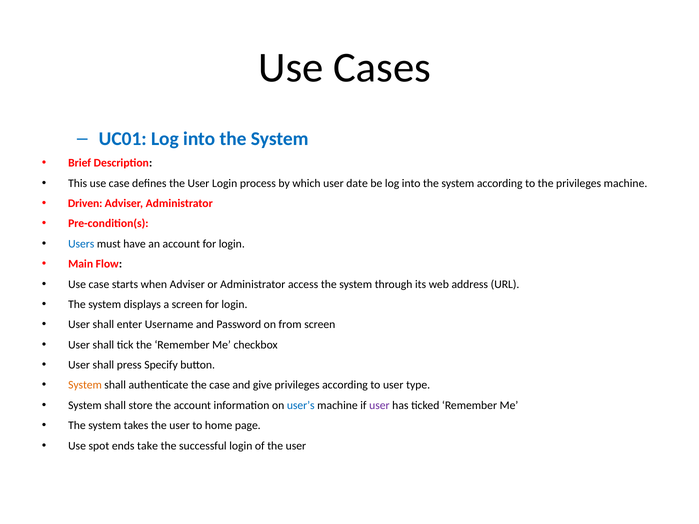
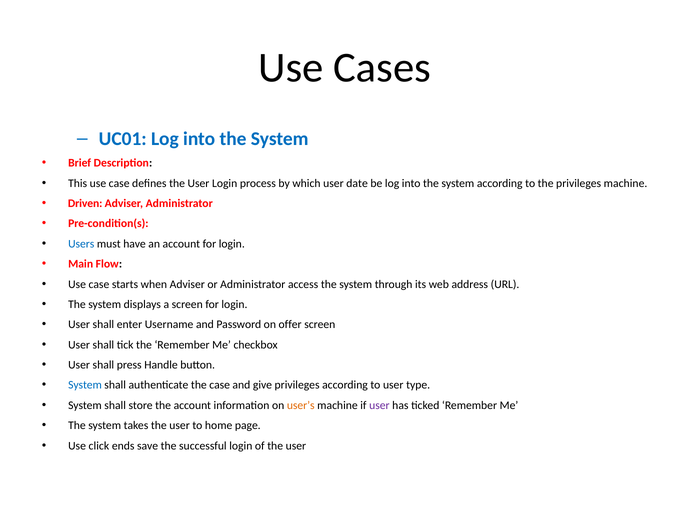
from: from -> offer (290, 325)
Specify: Specify -> Handle (161, 365)
System colour: orange -> blue (85, 385)
user’s colour: blue -> orange (301, 406)
spot: spot -> click (99, 446)
take: take -> save (148, 446)
